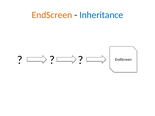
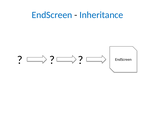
EndScreen colour: orange -> blue (52, 15)
